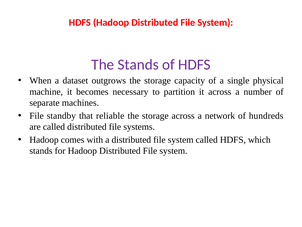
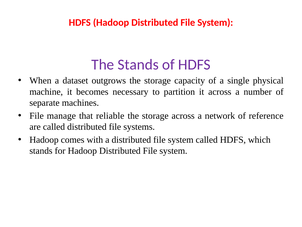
standby: standby -> manage (61, 116)
hundreds: hundreds -> reference (266, 116)
